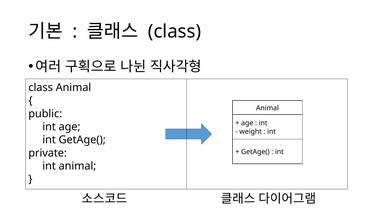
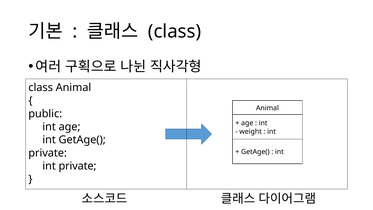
int animal: animal -> private (78, 166)
